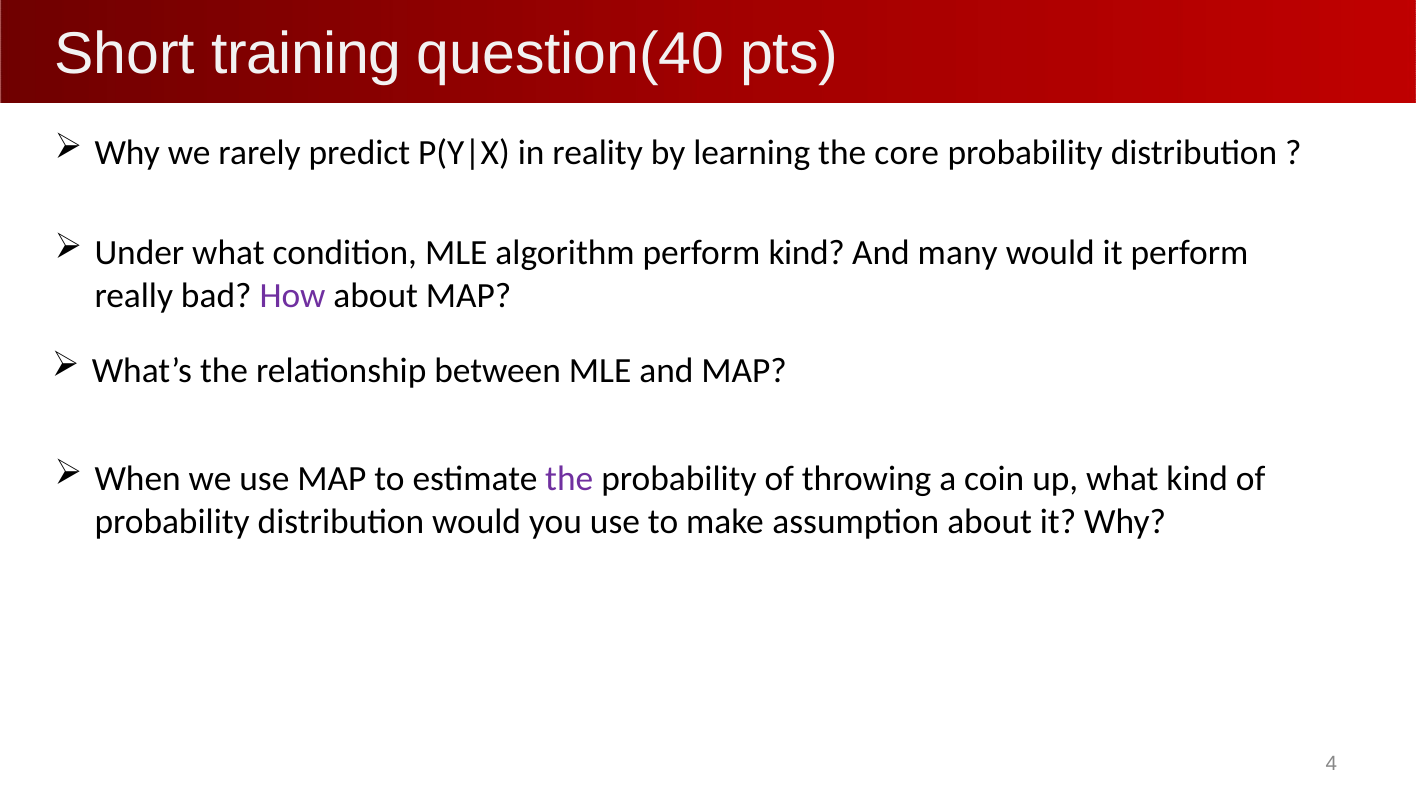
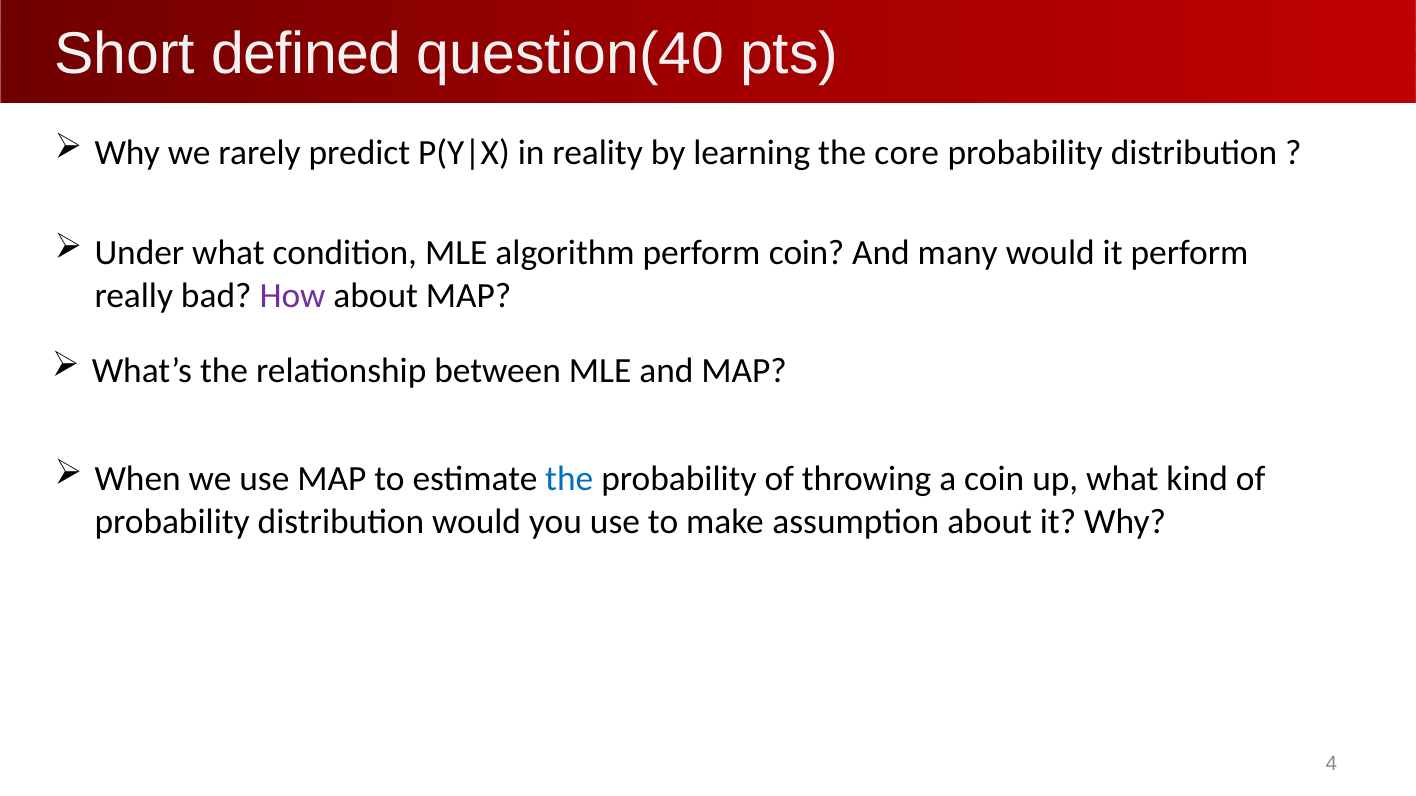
training: training -> defined (306, 54)
perform kind: kind -> coin (807, 253)
the colour: purple -> blue (569, 479)
